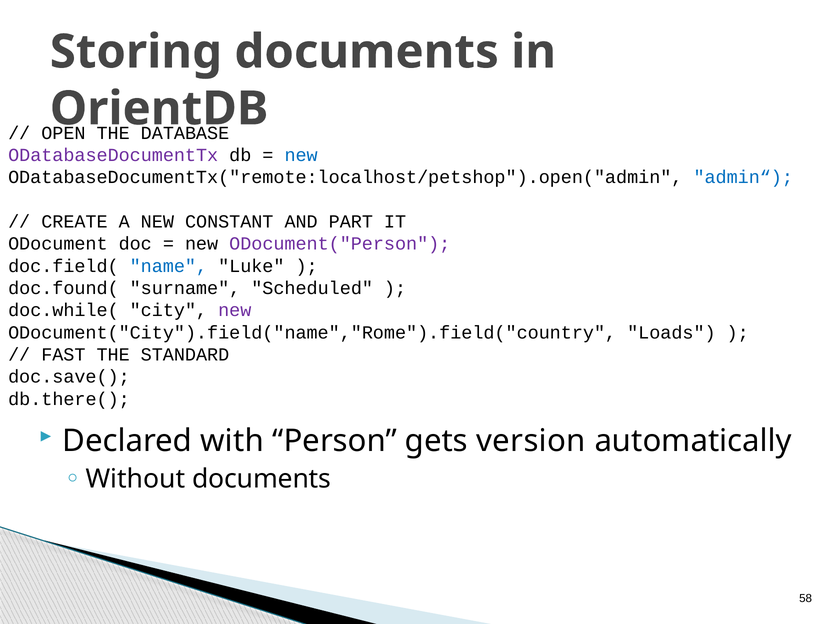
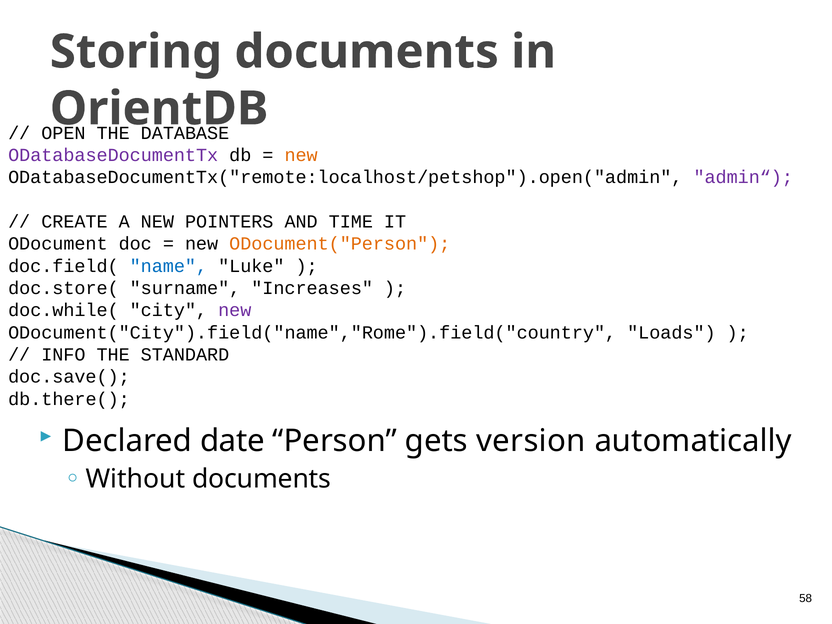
new colour: blue -> orange (301, 155)
admin“ colour: blue -> purple (743, 177)
CONSTANT: CONSTANT -> POINTERS (229, 222)
PART: PART -> TIME (351, 222)
ODocument("Person colour: purple -> orange (340, 244)
doc.found(: doc.found( -> doc.store( (63, 288)
Scheduled: Scheduled -> Increases (312, 288)
FAST: FAST -> INFO (63, 355)
with: with -> date (232, 441)
